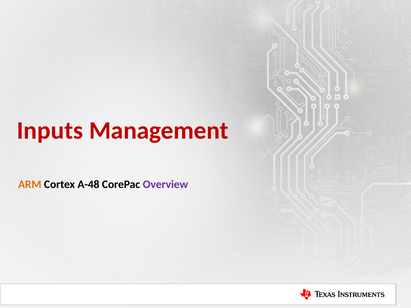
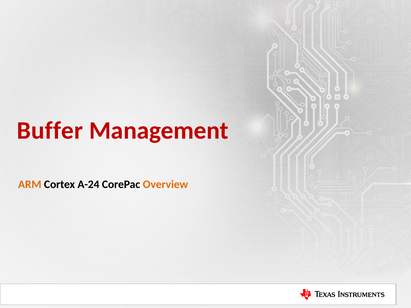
Inputs: Inputs -> Buffer (50, 131)
A-48: A-48 -> A-24 (88, 184)
Overview colour: purple -> orange (165, 184)
